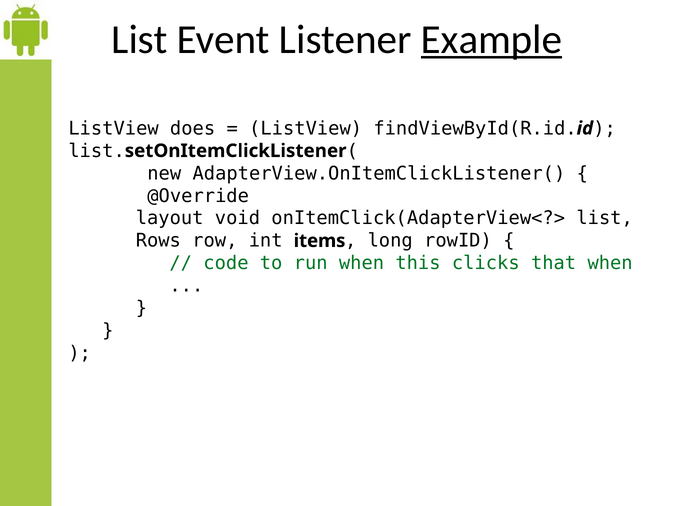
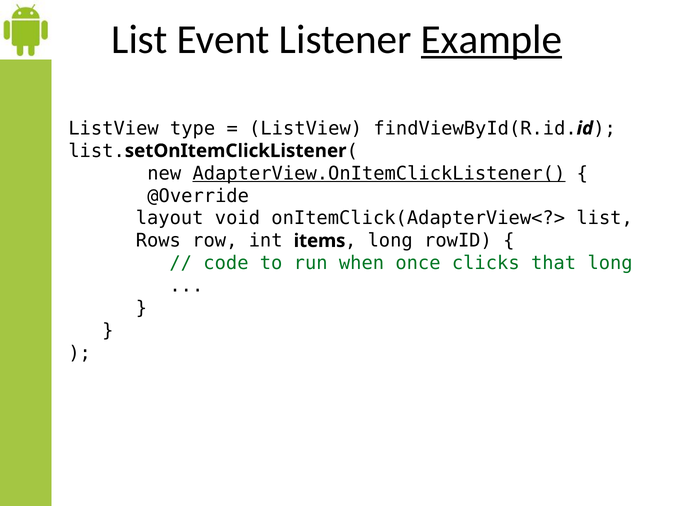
does: does -> type (193, 128)
AdapterView.OnItemClickListener( underline: none -> present (379, 173)
this: this -> once (418, 263)
that when: when -> long (610, 263)
